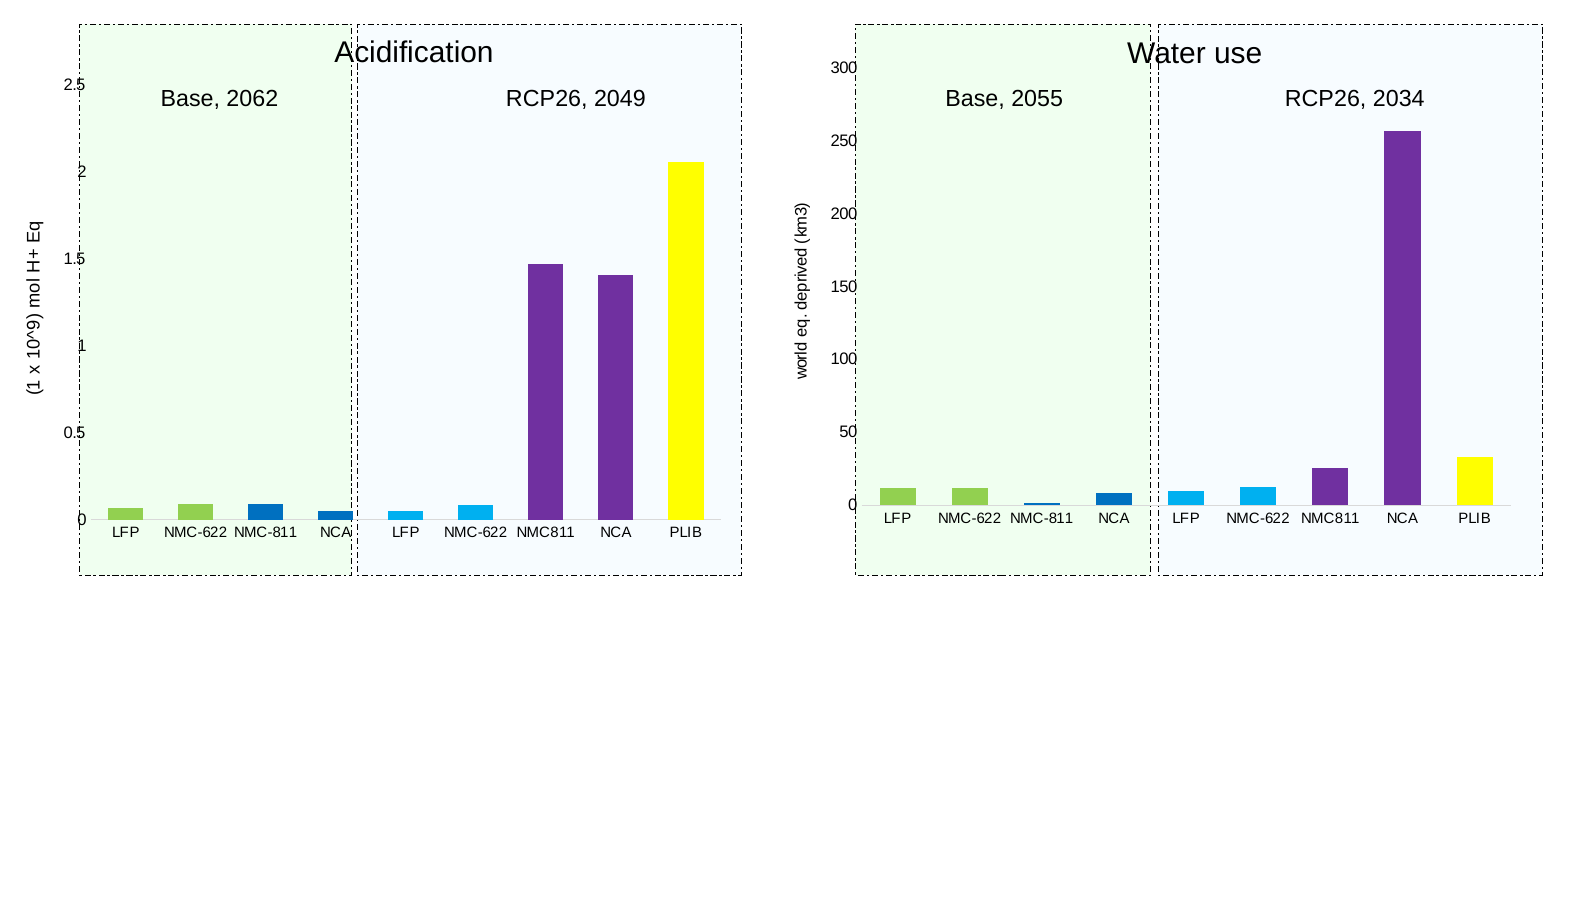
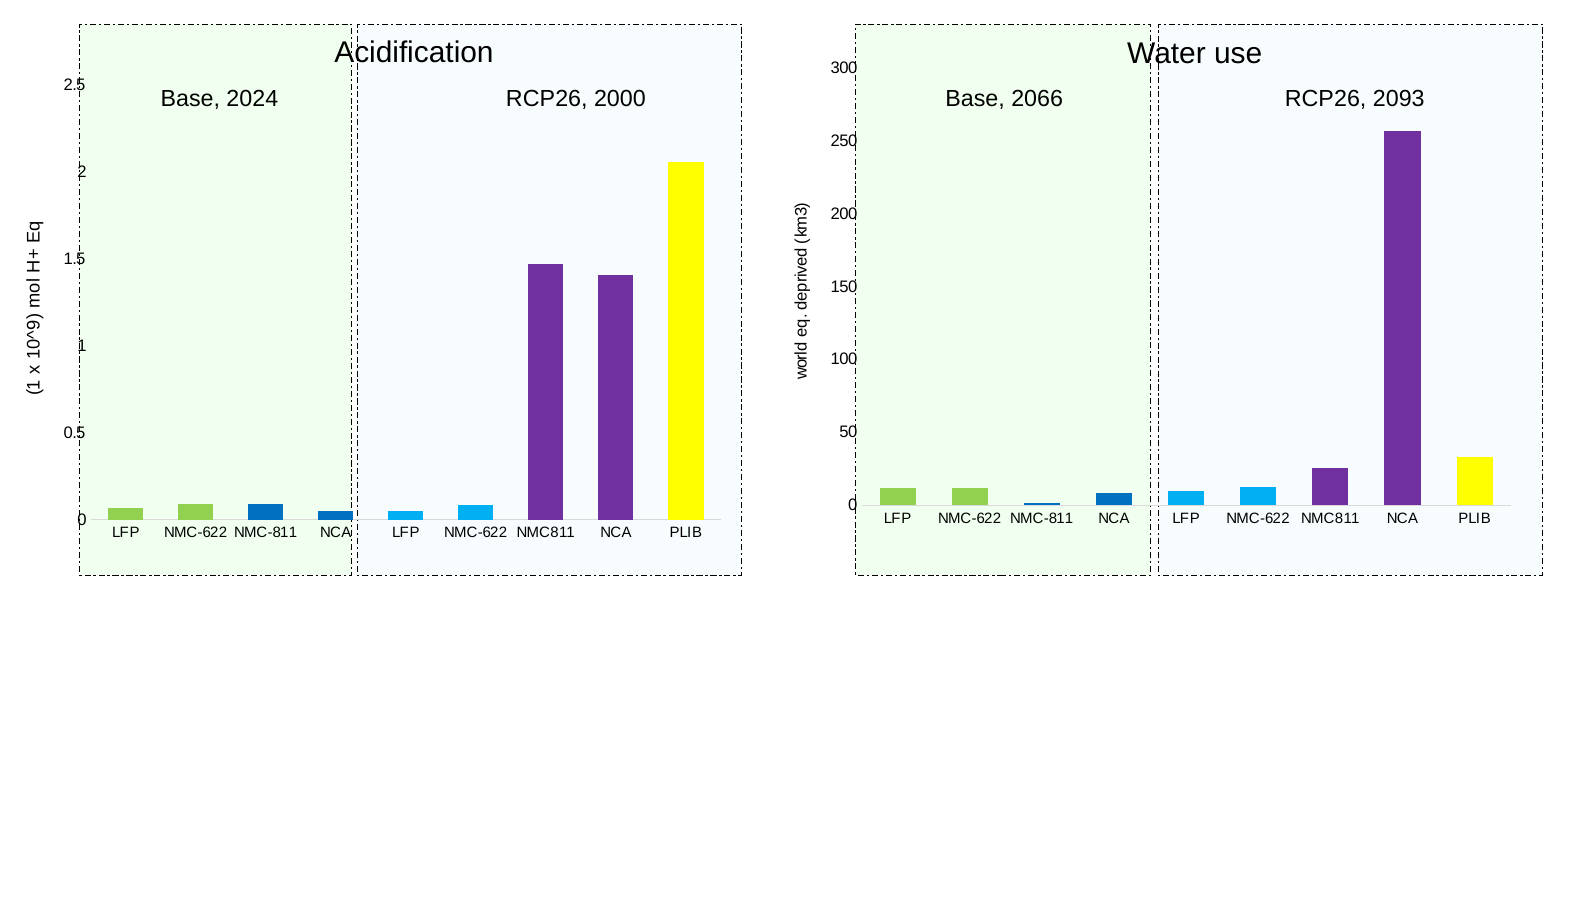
2062: 2062 -> 2024 (252, 99)
2049: 2049 -> 2000 (620, 99)
2055: 2055 -> 2066 (1037, 99)
2034: 2034 -> 2093 (1399, 99)
